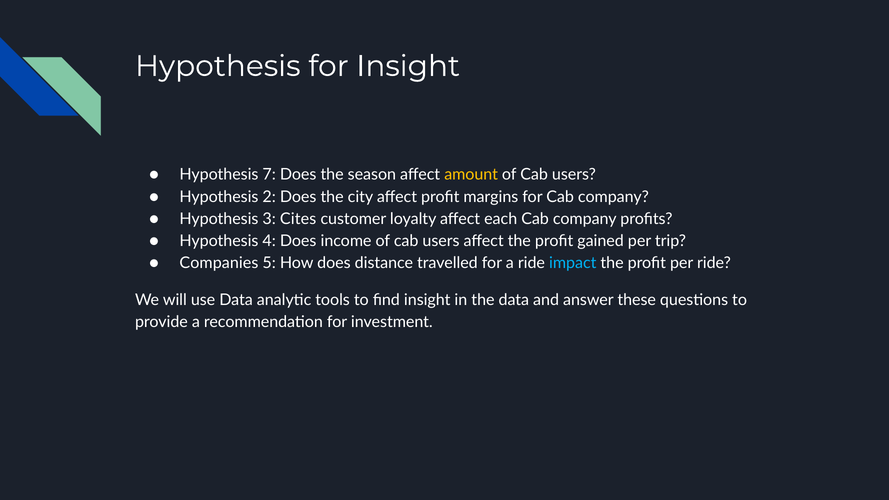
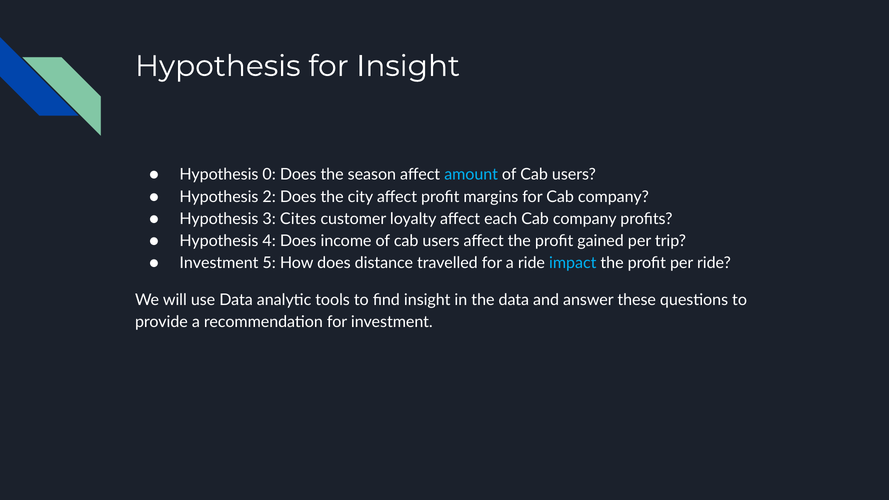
7: 7 -> 0 (269, 175)
amount colour: yellow -> light blue (471, 175)
Companies: Companies -> Investment (219, 263)
